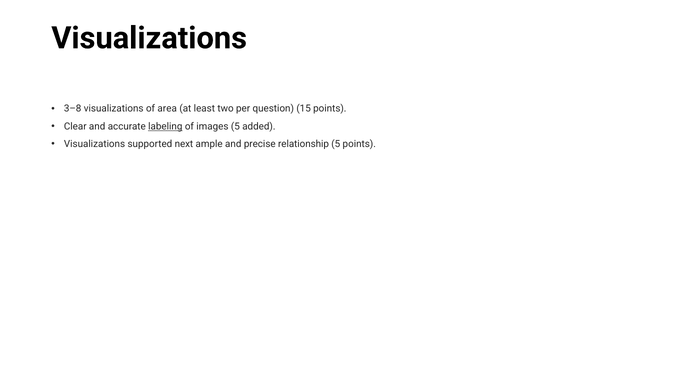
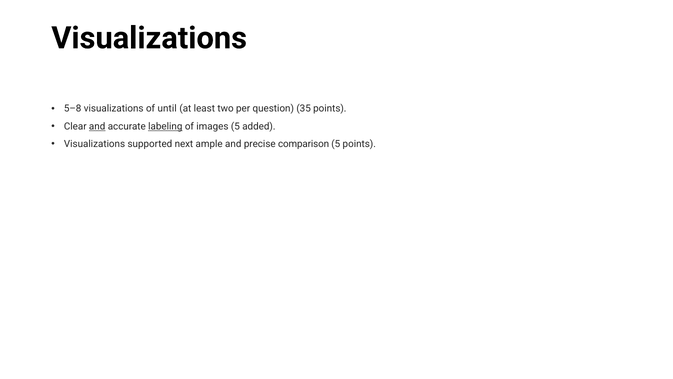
3–8: 3–8 -> 5–8 (73, 109)
area: area -> until (167, 109)
15: 15 -> 35 (304, 109)
and underline: none -> present (97, 126)
relationship: relationship -> comparison (304, 144)
